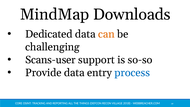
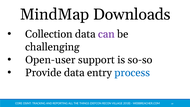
Dedicated: Dedicated -> Collection (49, 34)
can colour: orange -> purple (106, 34)
Scans-user: Scans-user -> Open-user (50, 60)
